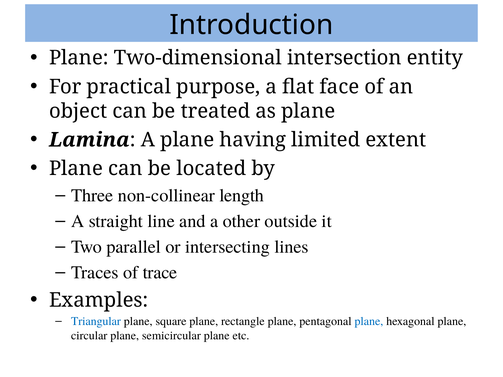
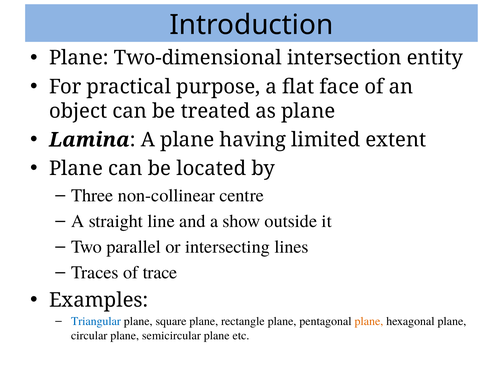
length: length -> centre (242, 196)
other: other -> show (241, 221)
plane colour: blue -> orange (369, 322)
